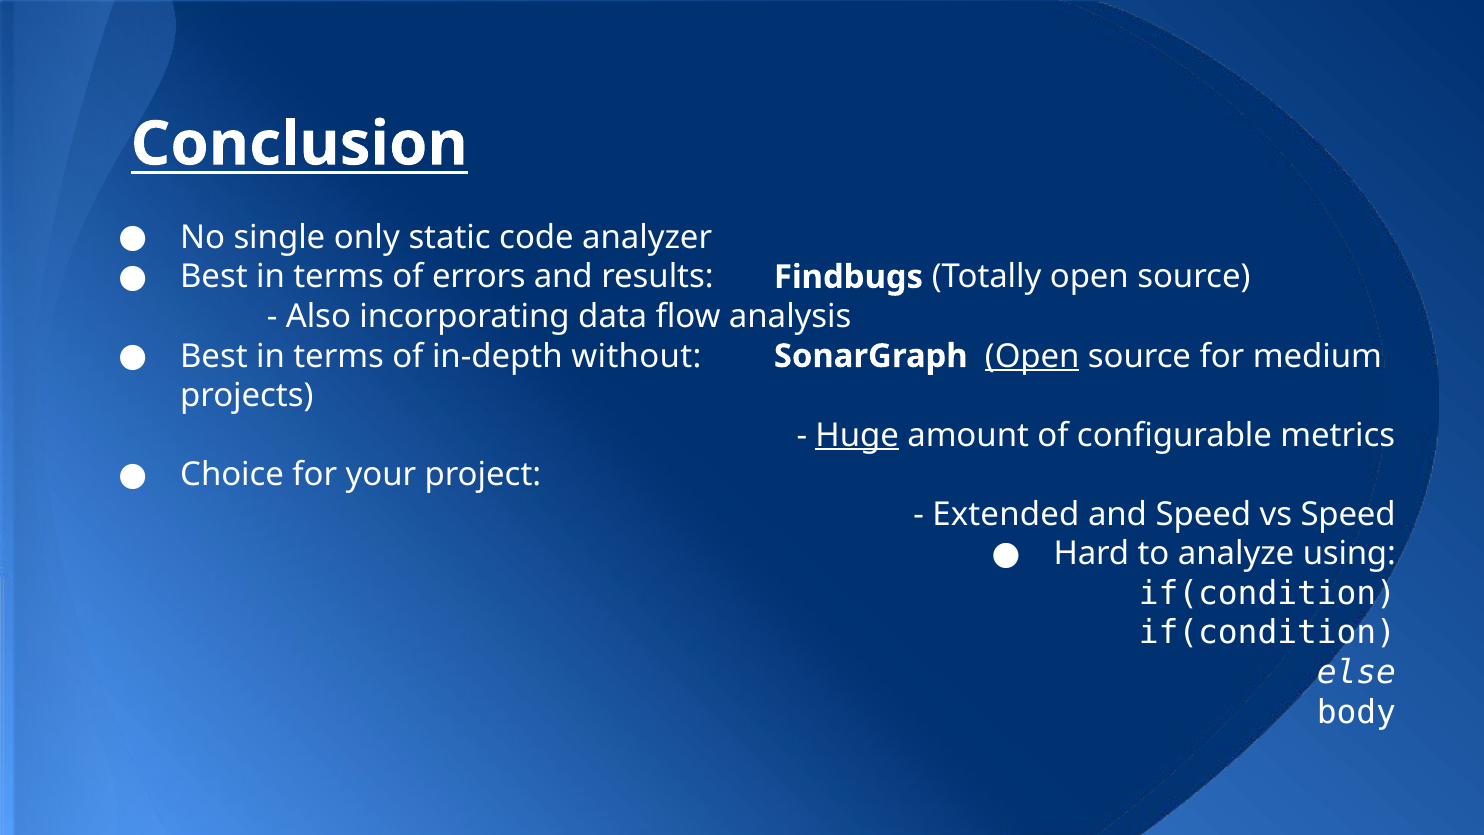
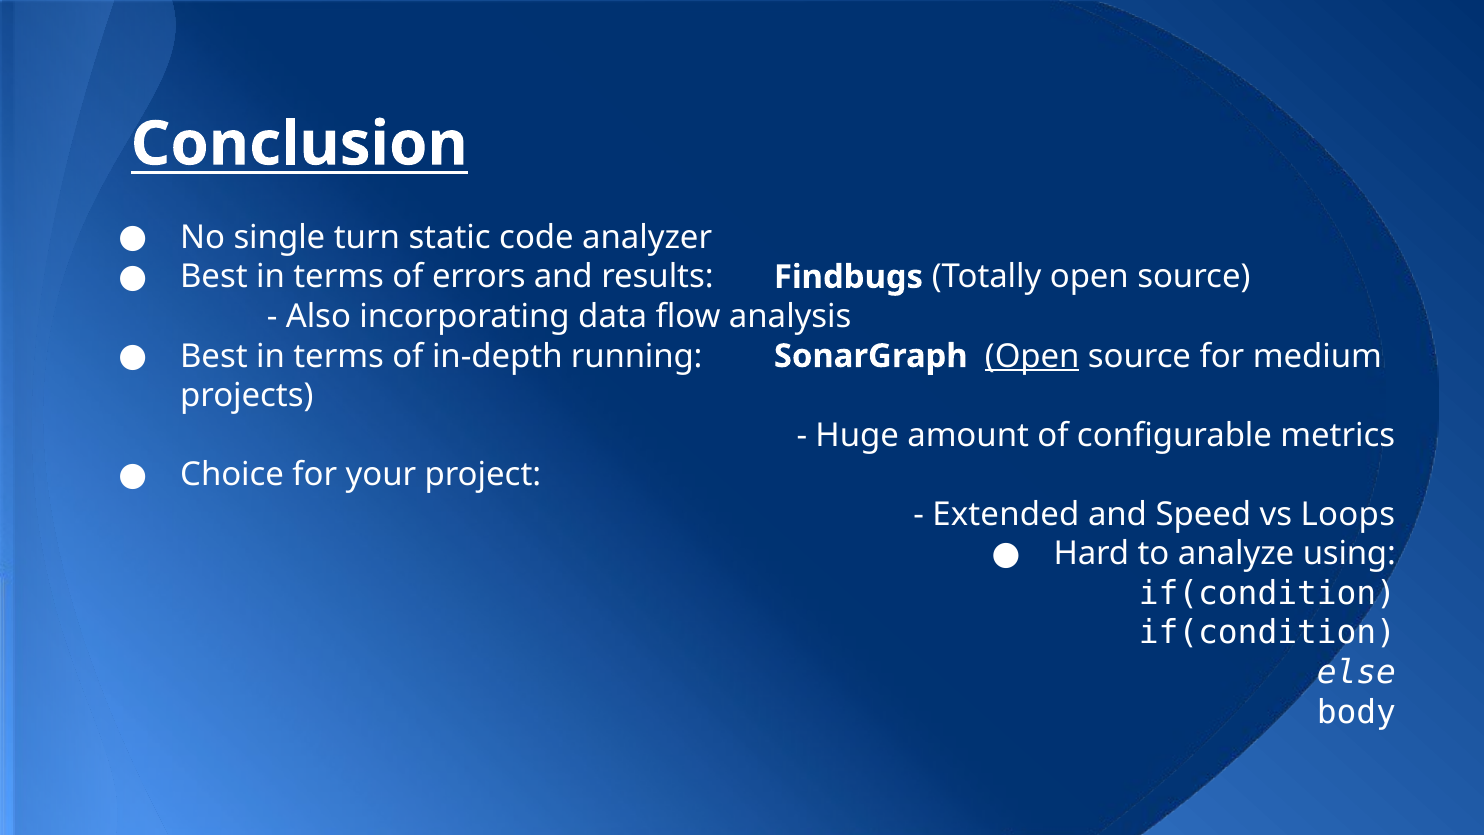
only: only -> turn (367, 237)
without: without -> running (637, 356)
Huge underline: present -> none (857, 435)
vs Speed: Speed -> Loops (1348, 514)
